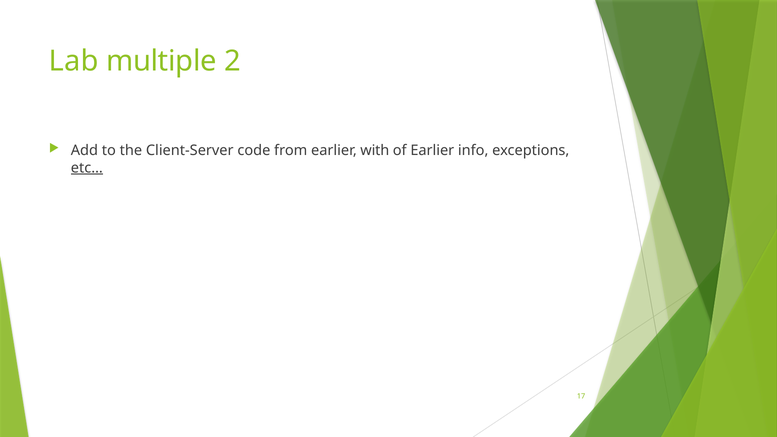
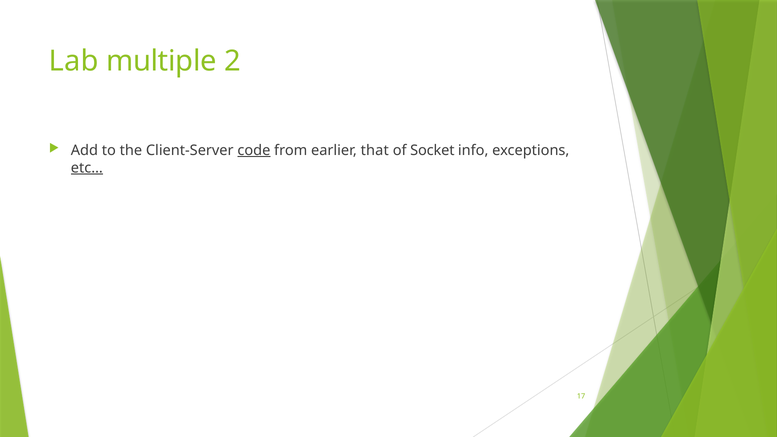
code underline: none -> present (254, 150)
with: with -> that (375, 150)
of Earlier: Earlier -> Socket (432, 150)
